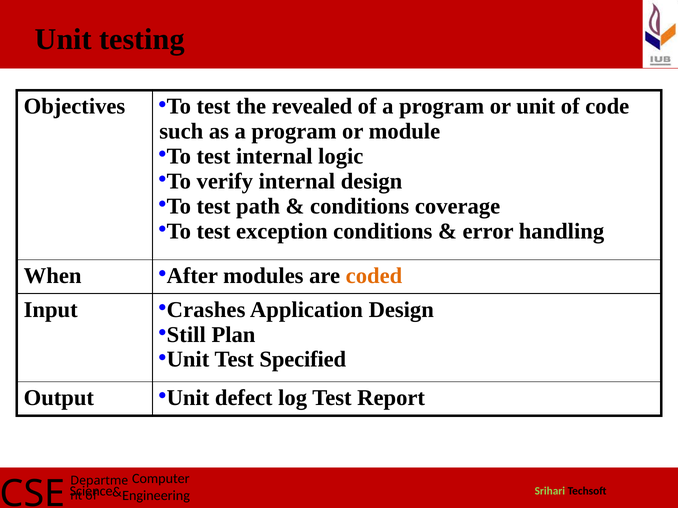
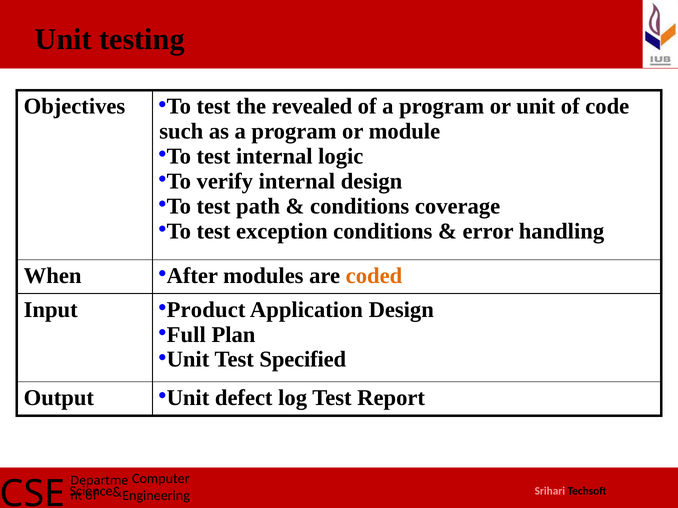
Crashes: Crashes -> Product (206, 310)
Still: Still -> Full (186, 335)
Srihari colour: light green -> pink (550, 492)
